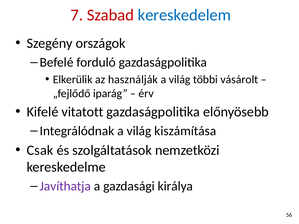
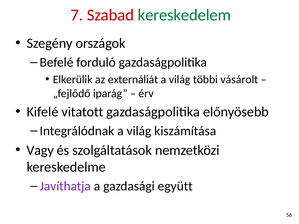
kereskedelem colour: blue -> green (184, 15)
használják: használják -> externáliát (133, 80)
Csak: Csak -> Vagy (40, 150)
királya: királya -> együtt (175, 186)
